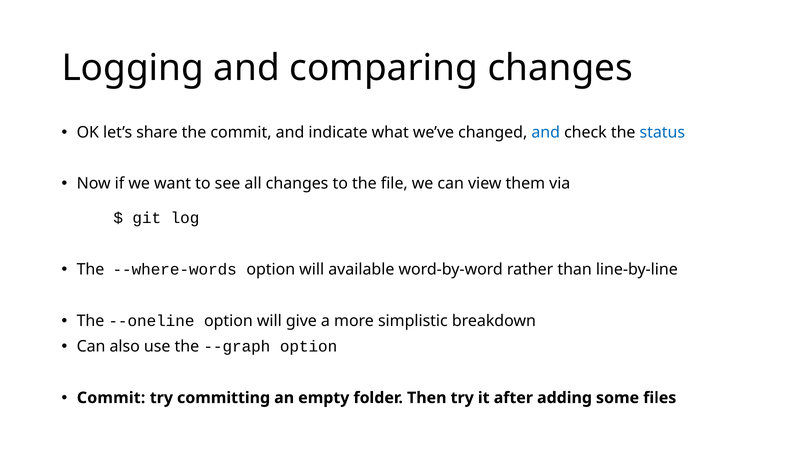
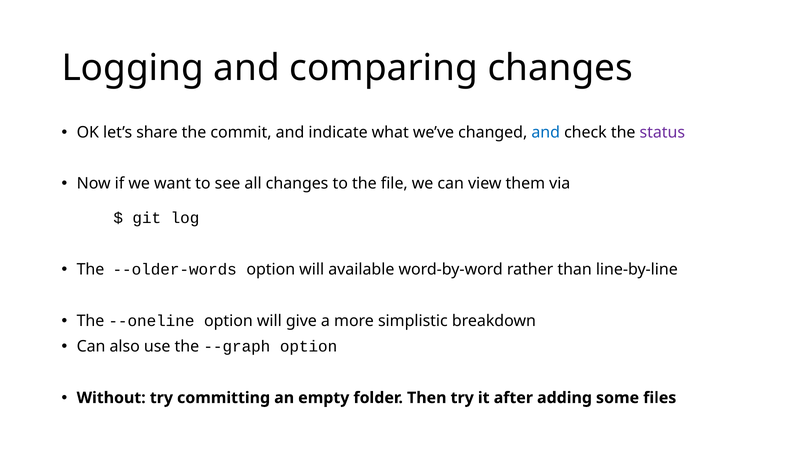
status colour: blue -> purple (662, 132)
--where-words: --where-words -> --older-words (175, 269)
Commit: Commit -> Without (111, 398)
